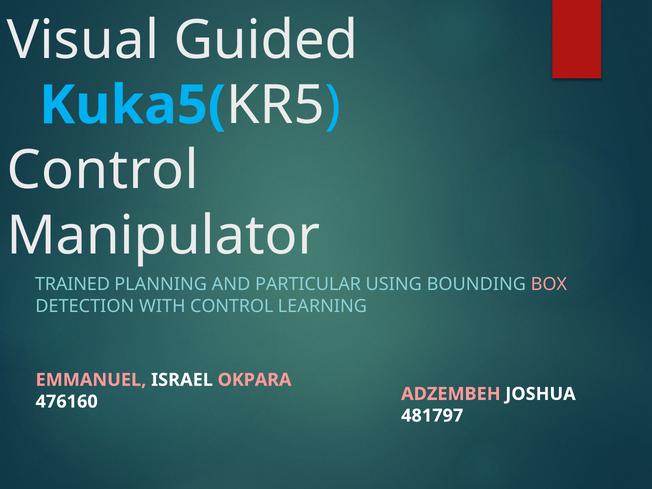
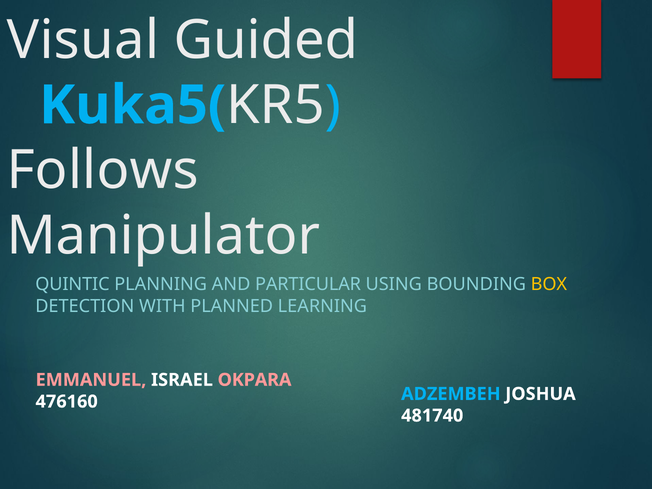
Control: Control -> Follows (103, 171)
TRAINED: TRAINED -> QUINTIC (72, 284)
BOX colour: pink -> yellow (549, 284)
WITH CONTROL: CONTROL -> PLANNED (232, 306)
ADZEMBEH colour: pink -> light blue (451, 394)
481797: 481797 -> 481740 (432, 416)
